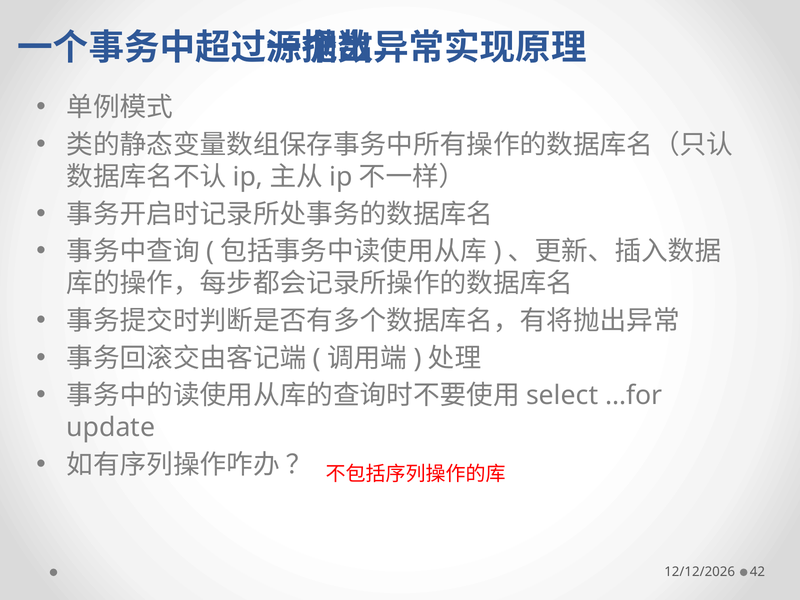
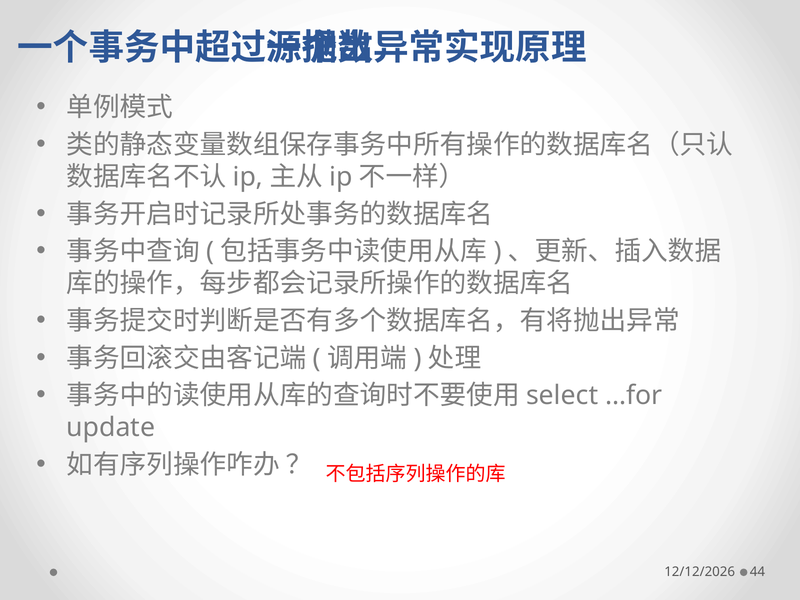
42: 42 -> 44 (757, 572)
